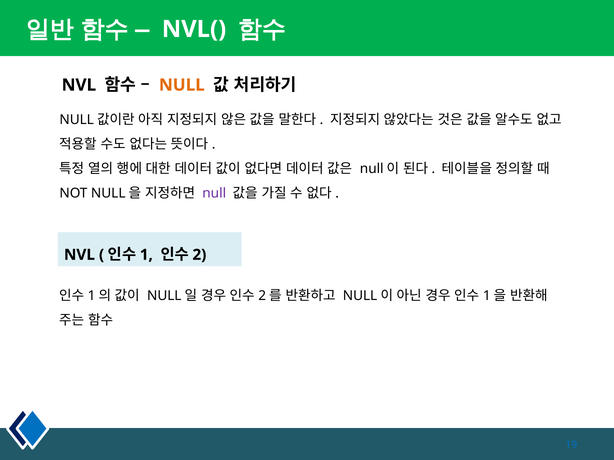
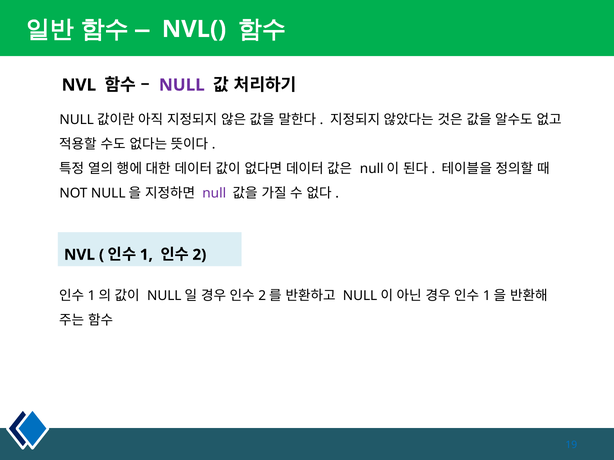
NULL colour: orange -> purple (182, 85)
